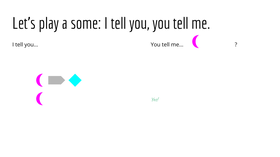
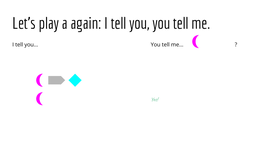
some: some -> again (86, 24)
